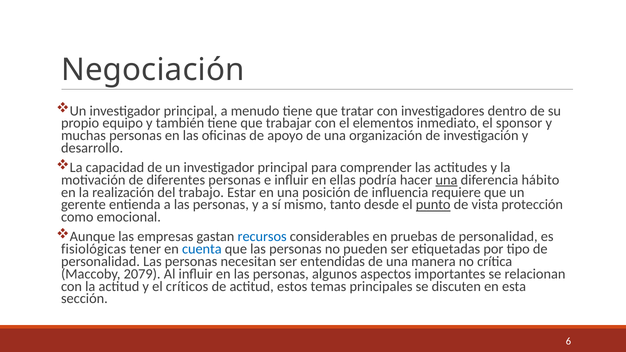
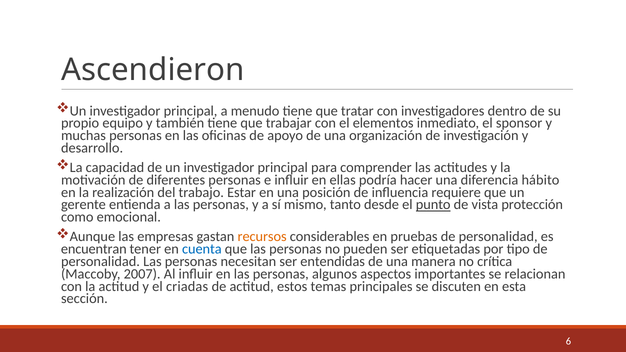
Negociación: Negociación -> Ascendieron (153, 70)
una underline: present -> none (447, 180)
recursos colour: blue -> orange (262, 237)
fisiológicas: fisiológicas -> encuentran (94, 249)
2079: 2079 -> 2007 (142, 274)
críticos: críticos -> criadas (187, 286)
